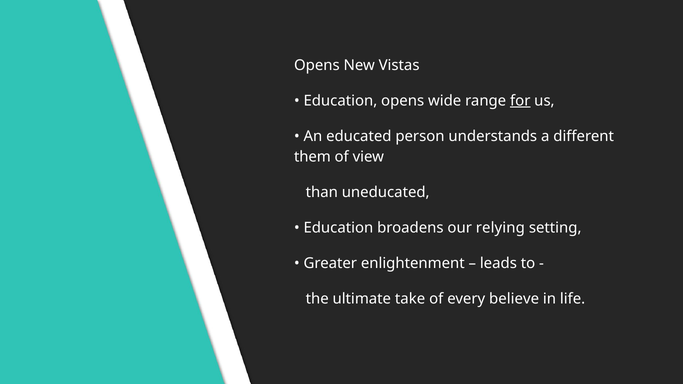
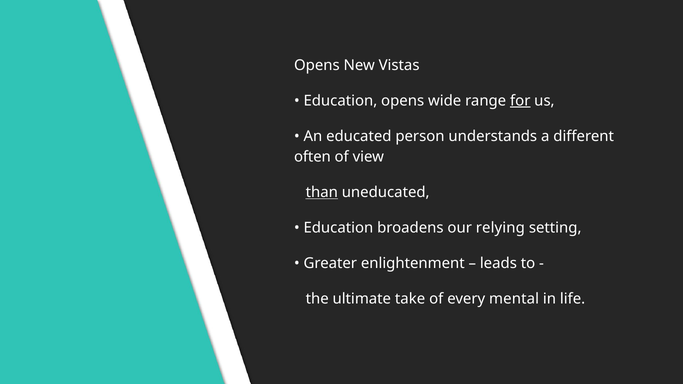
them: them -> often (312, 157)
than underline: none -> present (322, 192)
believe: believe -> mental (514, 299)
